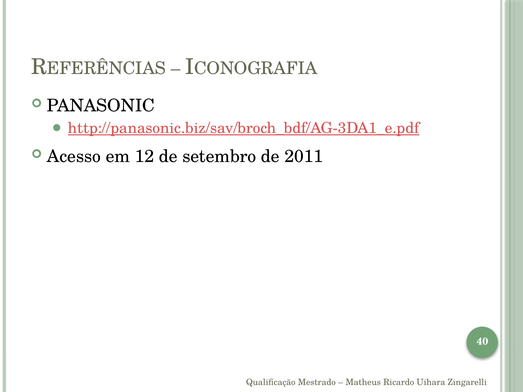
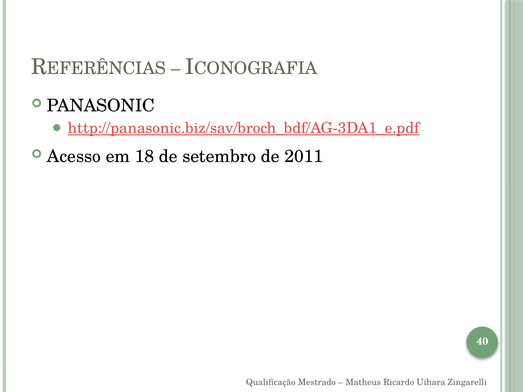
12: 12 -> 18 (144, 157)
